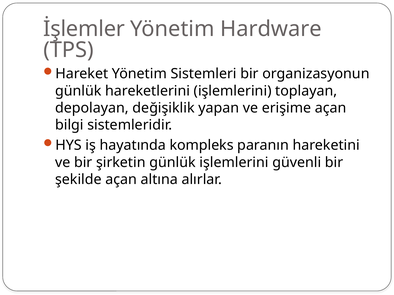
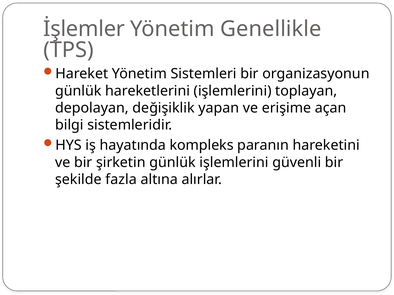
Hardware: Hardware -> Genellikle (271, 29)
şekilde açan: açan -> fazla (121, 180)
